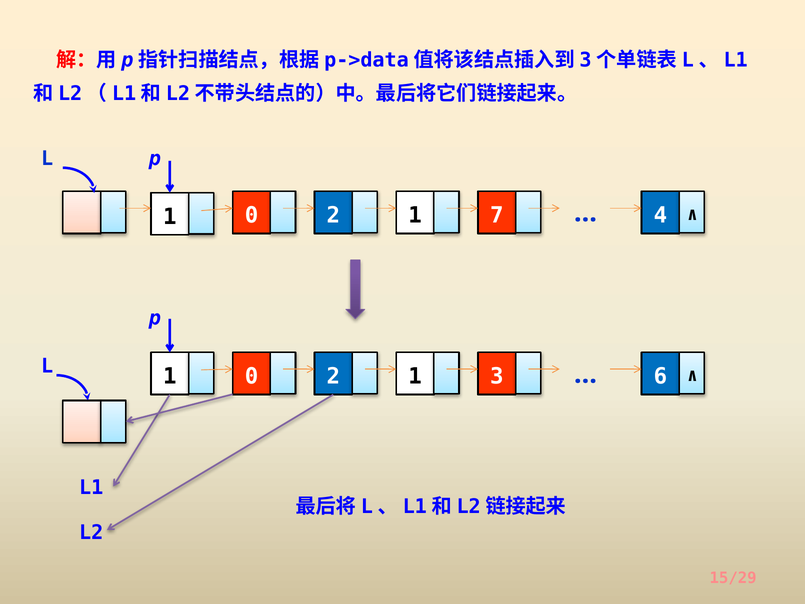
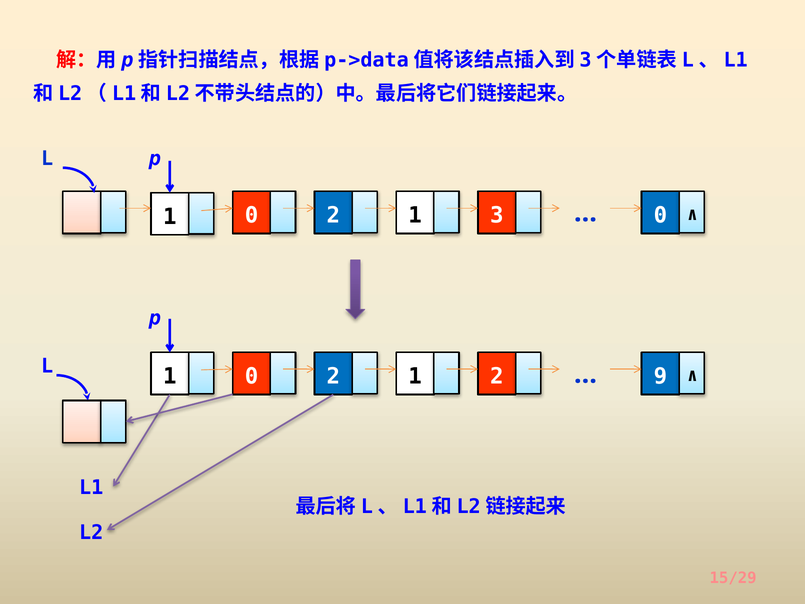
1 4: 4 -> 0 (660, 215)
7: 7 -> 3 (497, 215)
2 3: 3 -> 2 (497, 376)
6: 6 -> 9 (660, 376)
